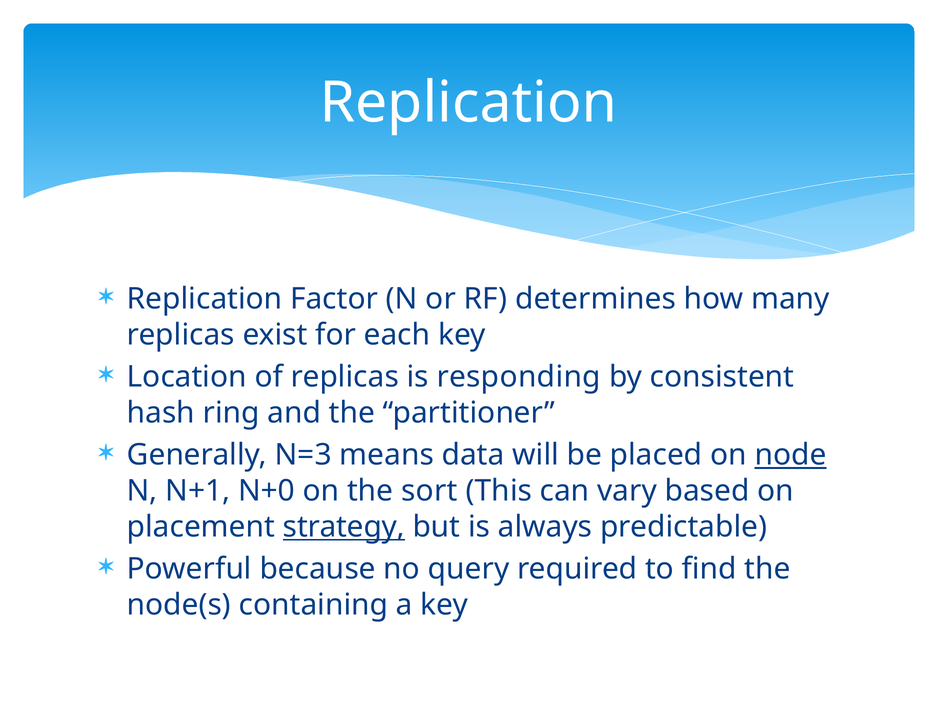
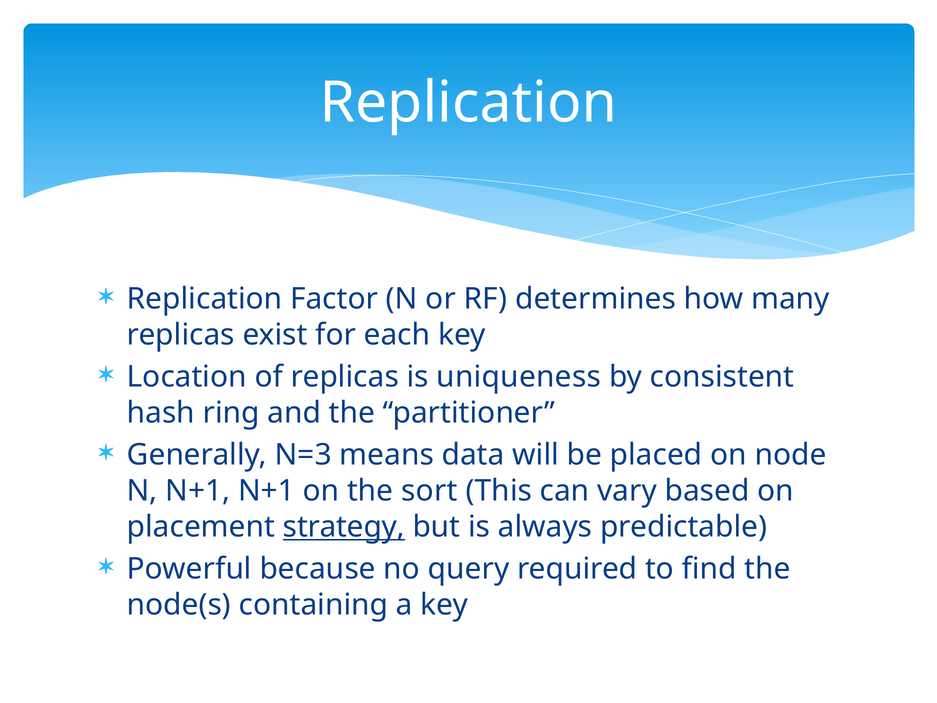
responding: responding -> uniqueness (519, 377)
node underline: present -> none (791, 455)
N+1 N+0: N+0 -> N+1 (267, 491)
